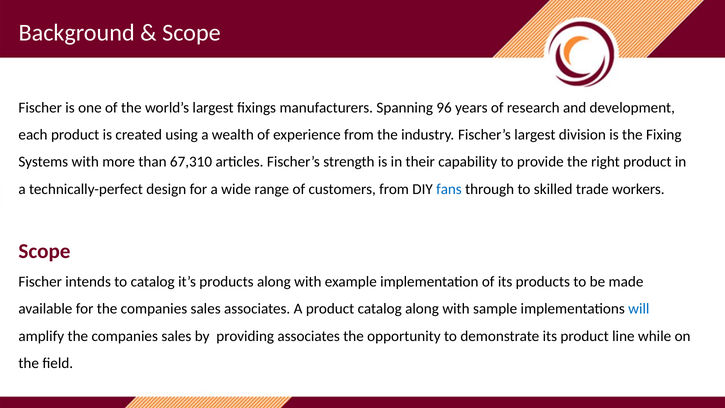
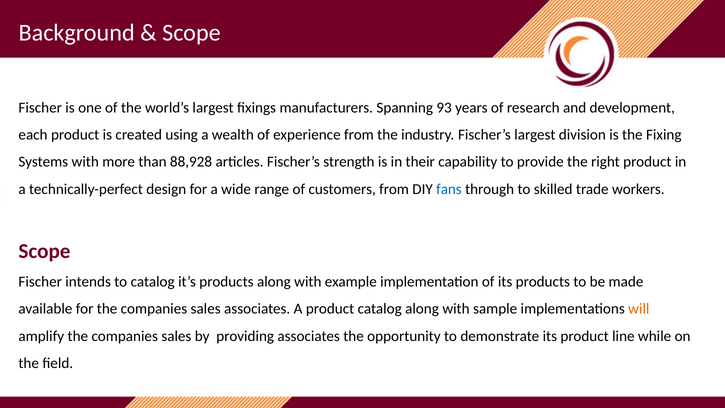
96: 96 -> 93 (444, 108)
67,310: 67,310 -> 88,928 (191, 162)
will colour: blue -> orange (639, 309)
